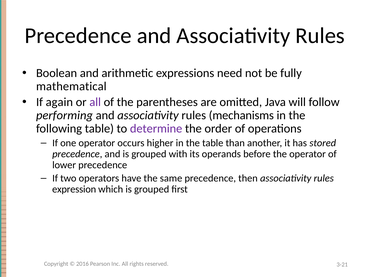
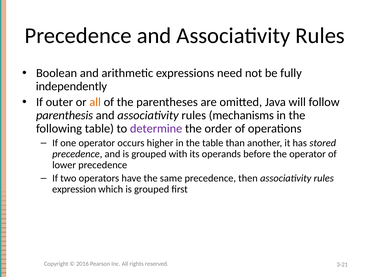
mathematical: mathematical -> independently (71, 87)
again: again -> outer (59, 102)
all colour: purple -> orange (95, 102)
performing: performing -> parenthesis (65, 116)
